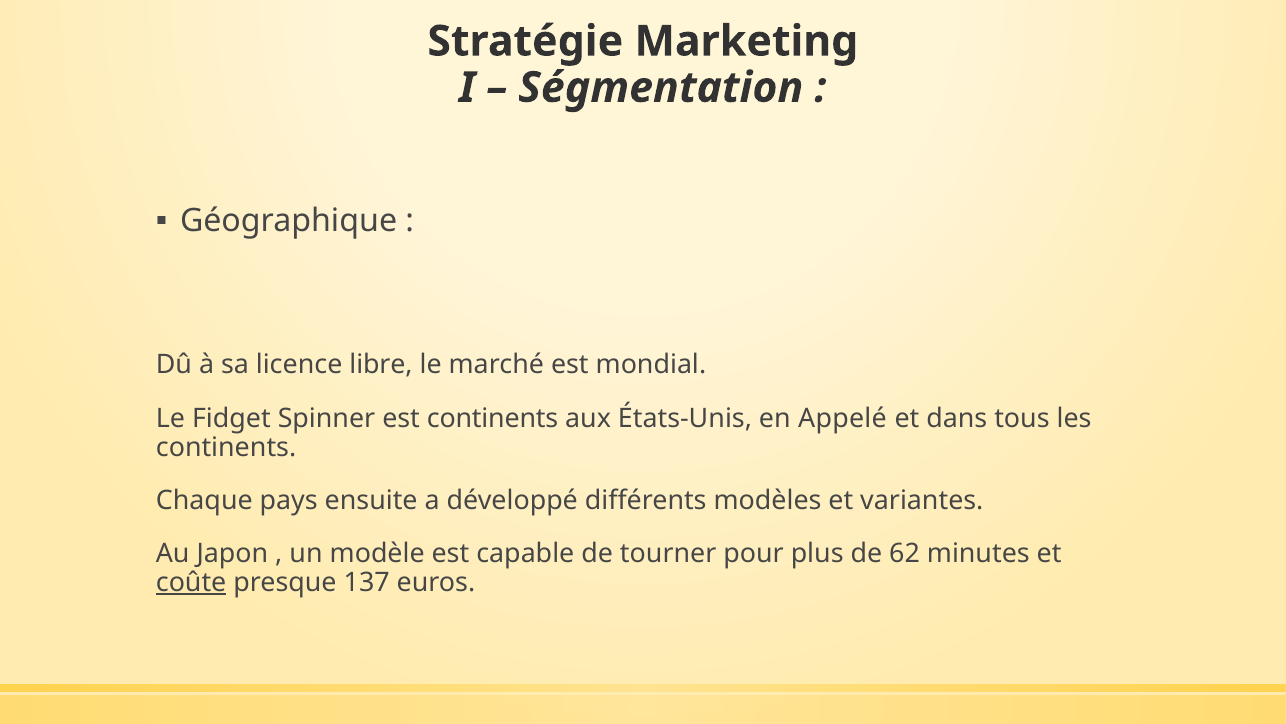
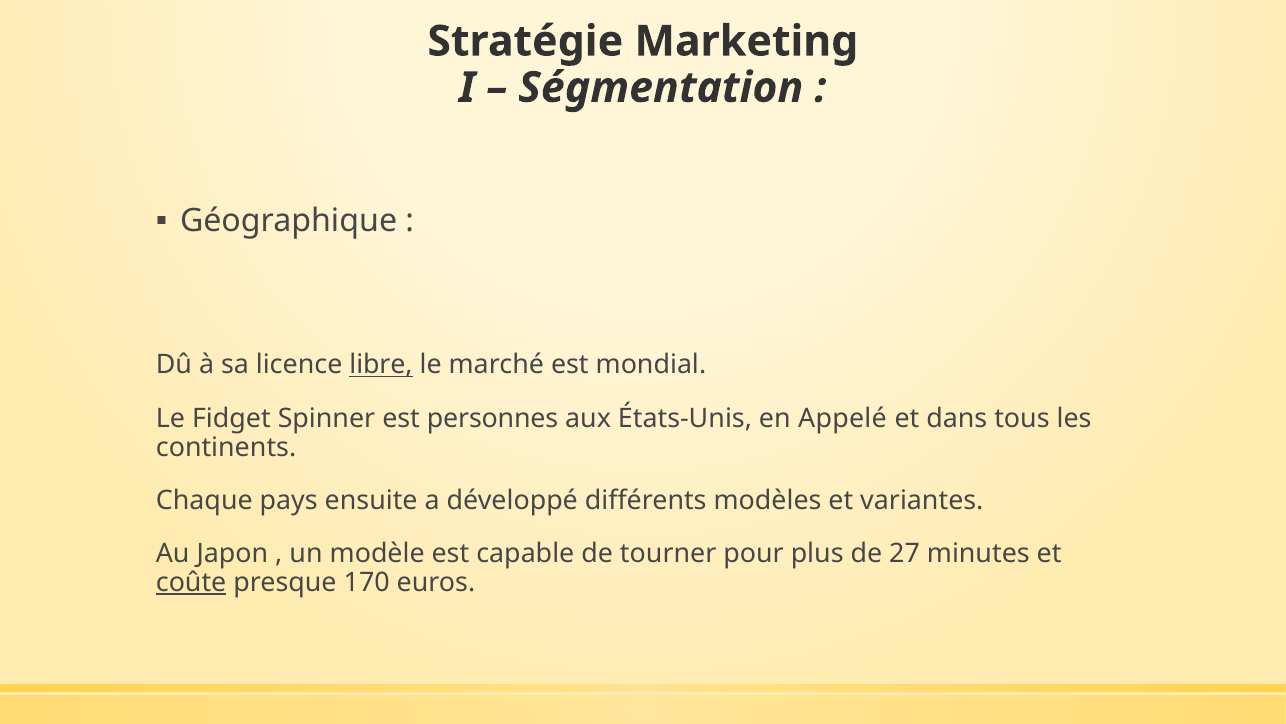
libre underline: none -> present (381, 365)
est continents: continents -> personnes (493, 418)
62: 62 -> 27 (904, 553)
137: 137 -> 170 (367, 582)
